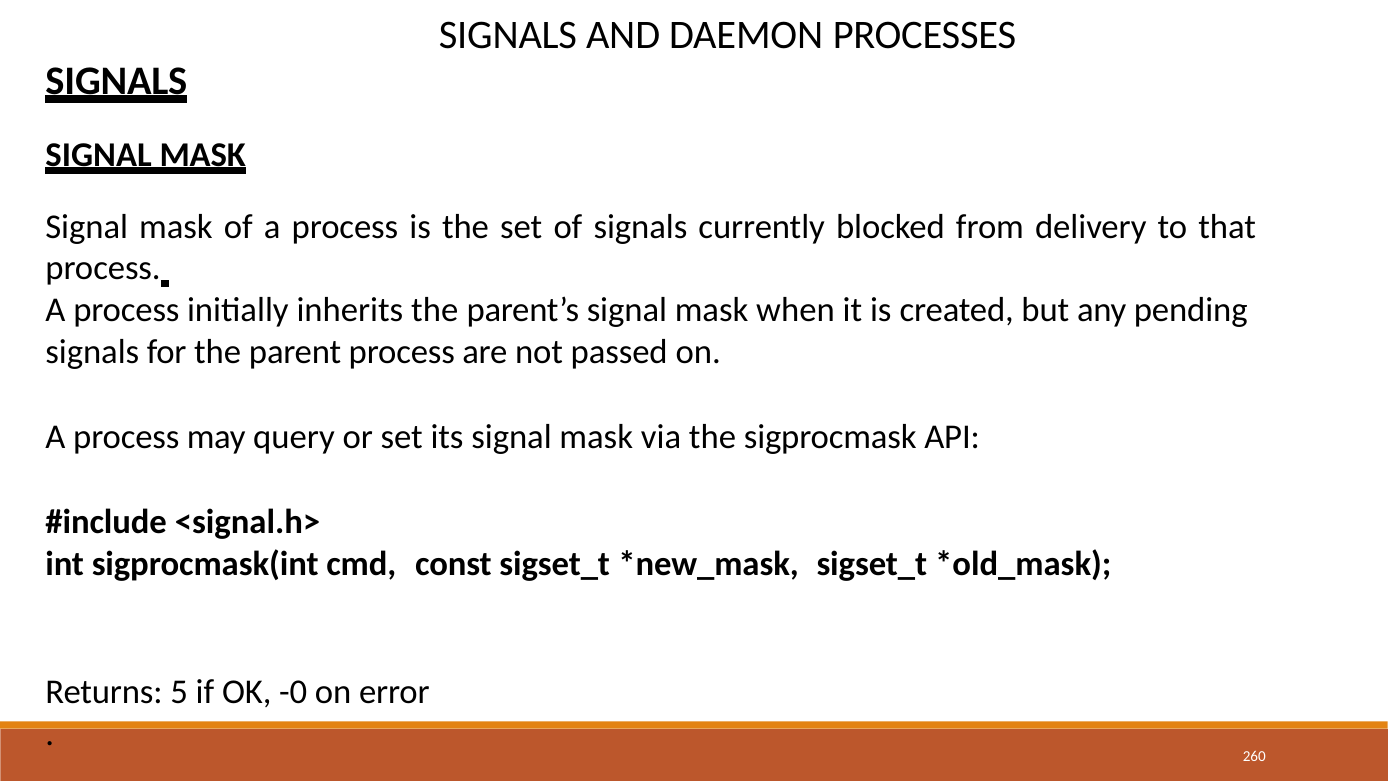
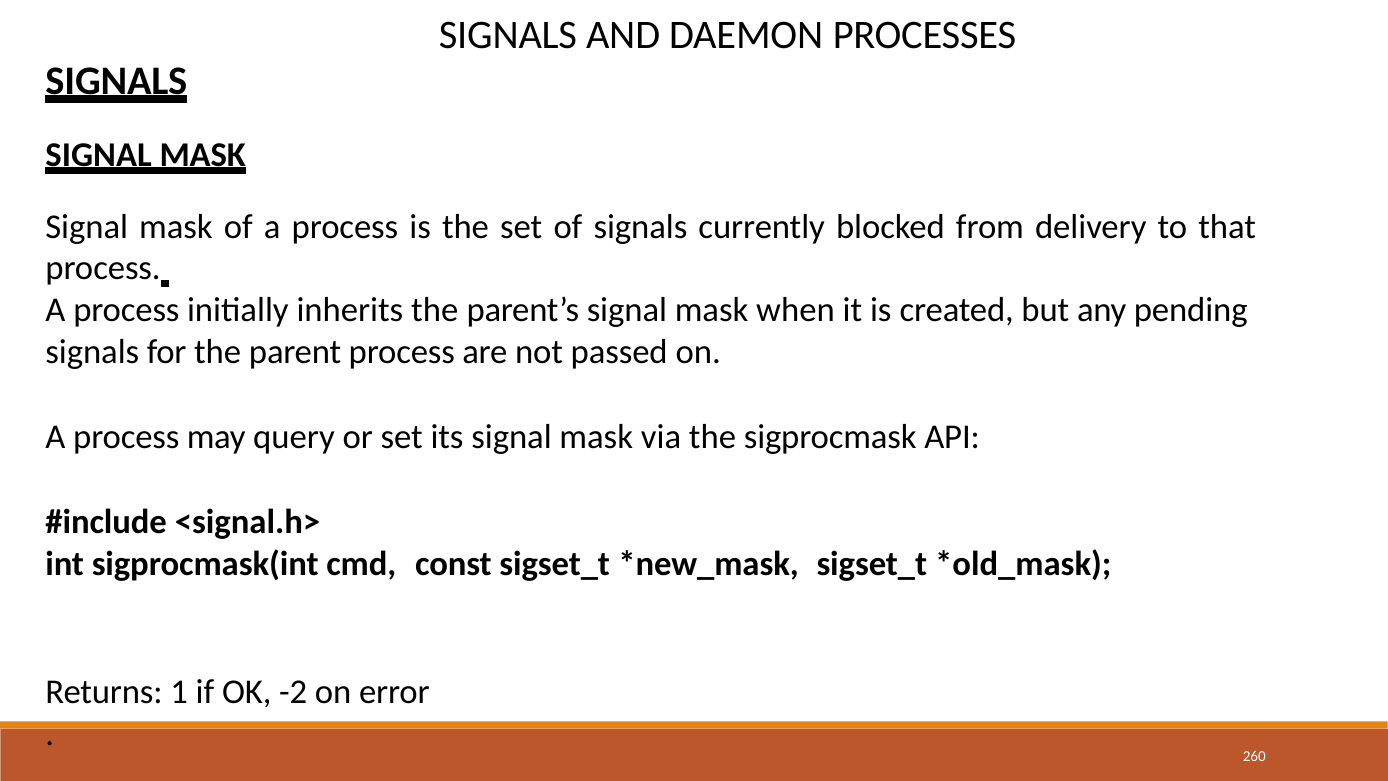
5: 5 -> 1 (179, 692)
-0: -0 -> -2 (293, 692)
